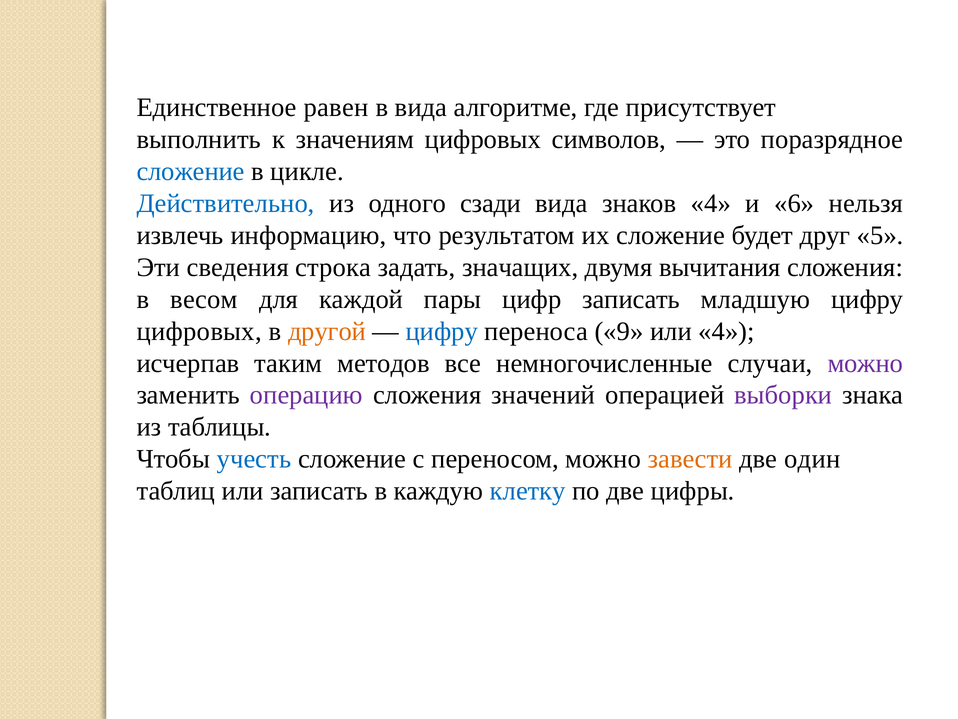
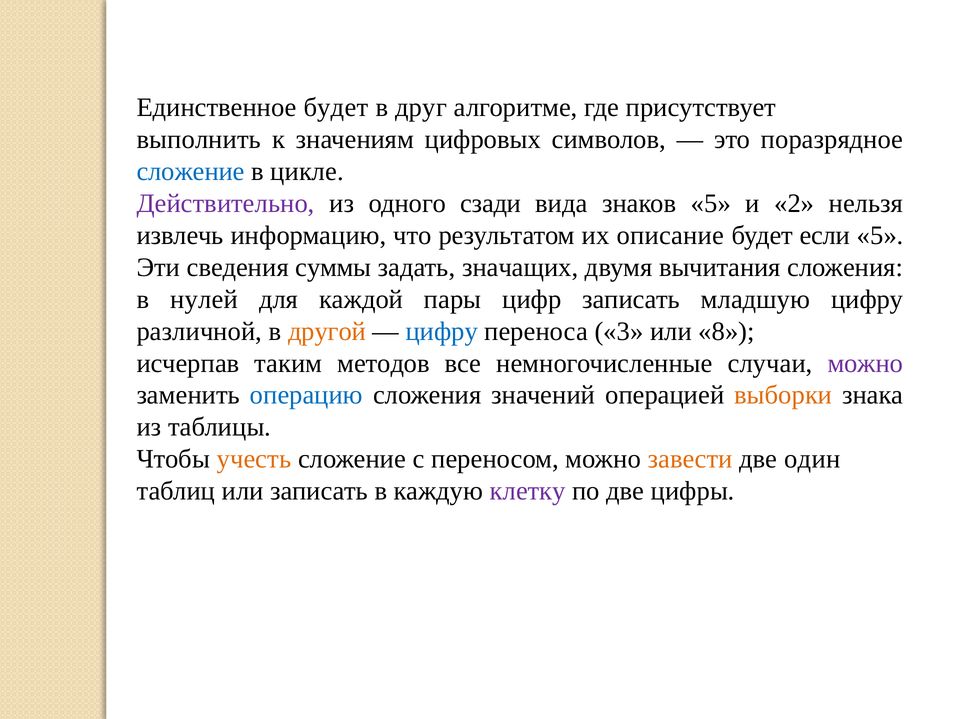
Единственное равен: равен -> будет (336, 107)
в вида: вида -> друг (421, 107)
Действительно colour: blue -> purple (226, 203)
знаков 4: 4 -> 5 (711, 203)
6: 6 -> 2 (794, 203)
их сложение: сложение -> описание (670, 235)
друг: друг -> если (825, 235)
строка: строка -> суммы (333, 267)
весом: весом -> нулей (204, 299)
цифровых: цифровых -> различной (199, 331)
9: 9 -> 3 (619, 331)
или 4: 4 -> 8 (727, 331)
операцию colour: purple -> blue (306, 395)
выборки colour: purple -> orange (783, 395)
учесть colour: blue -> orange (254, 459)
клетку colour: blue -> purple (528, 491)
